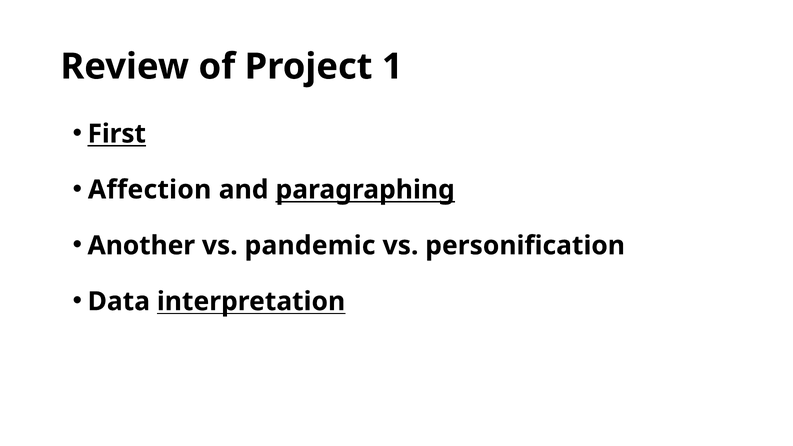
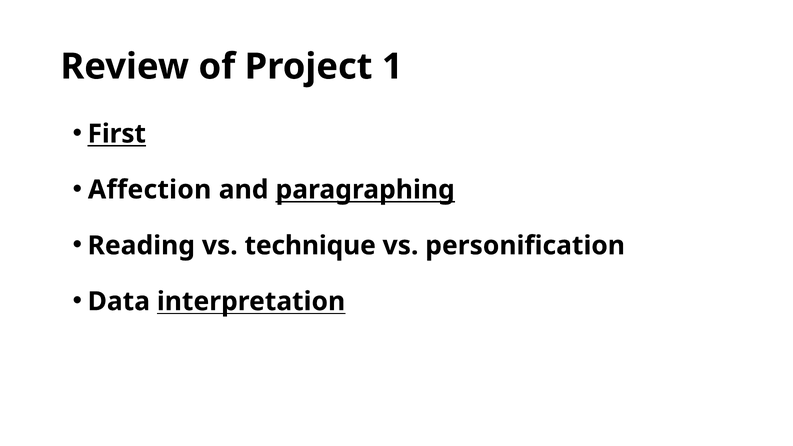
Another: Another -> Reading (141, 246)
pandemic: pandemic -> technique (310, 246)
